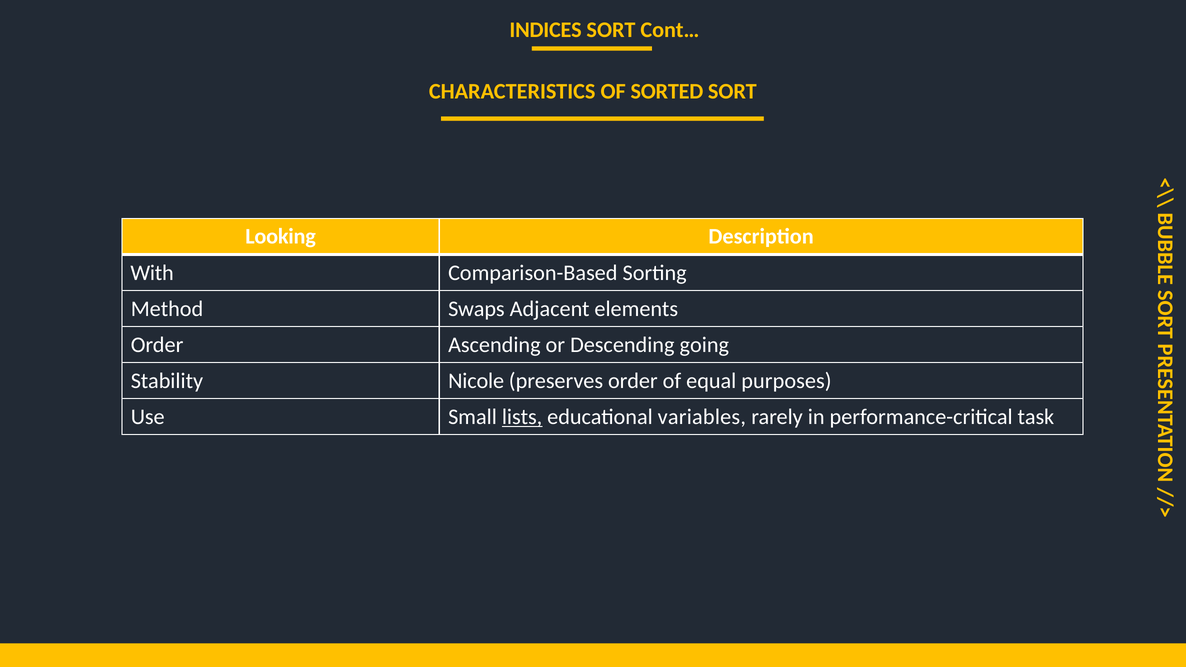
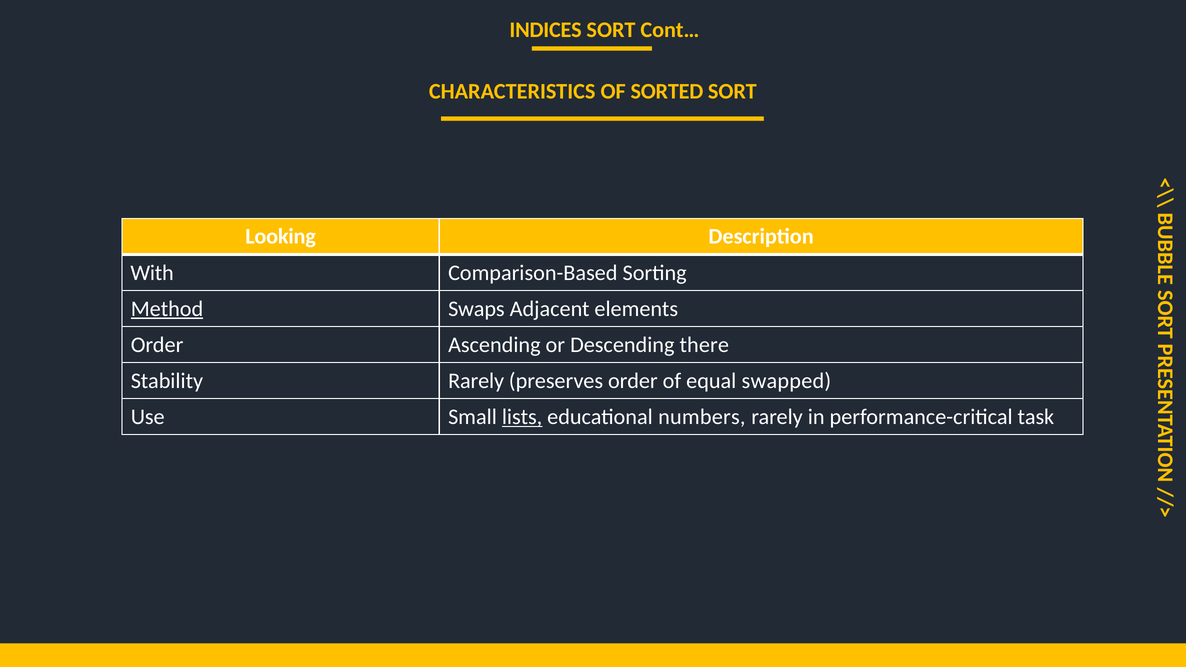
Method underline: none -> present (167, 309)
going: going -> there (704, 345)
Stability Nicole: Nicole -> Rarely (476, 381)
purposes: purposes -> swapped (786, 381)
variables: variables -> numbers (702, 417)
